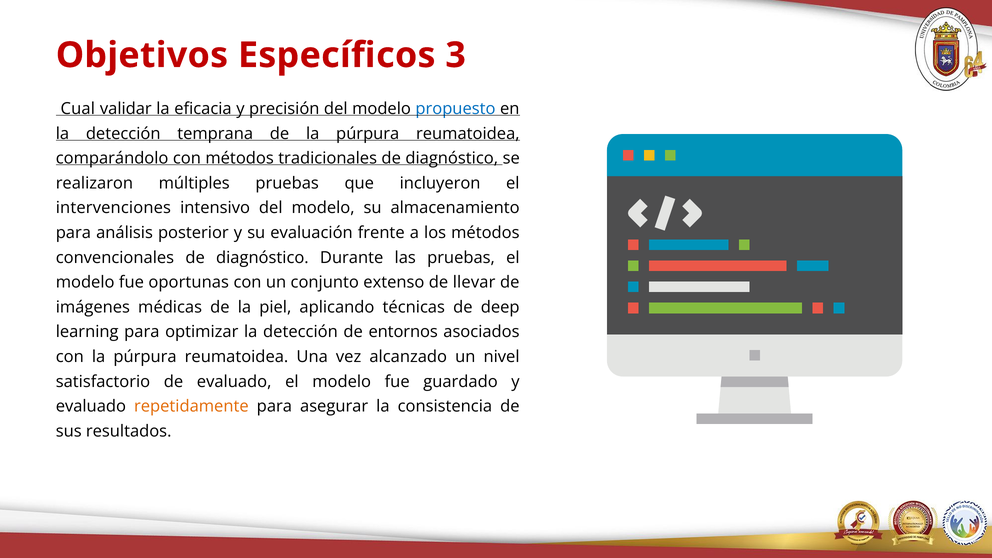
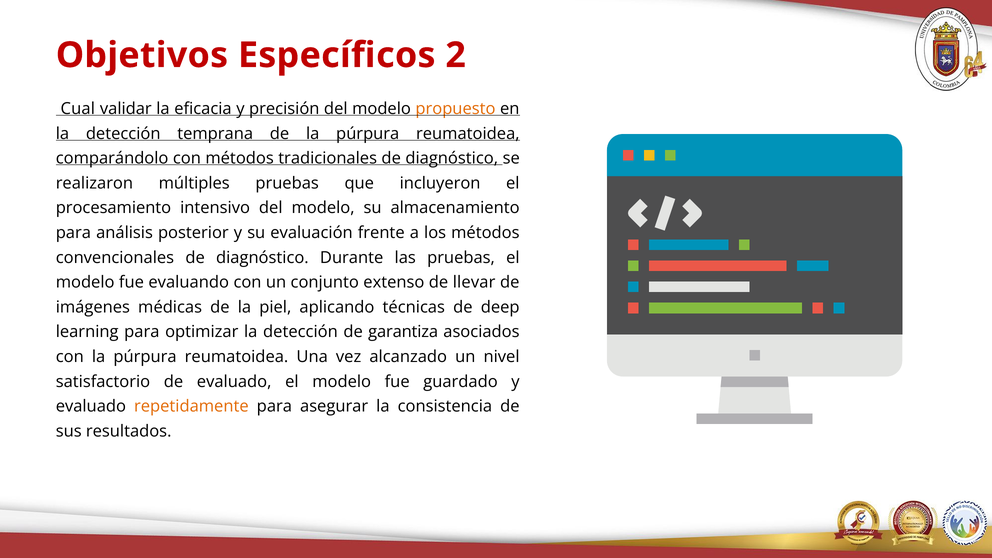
3: 3 -> 2 (456, 55)
propuesto colour: blue -> orange (455, 109)
intervenciones: intervenciones -> procesamiento (113, 208)
oportunas: oportunas -> evaluando (189, 282)
entornos: entornos -> garantiza (403, 332)
